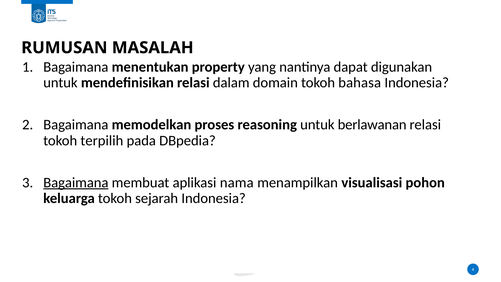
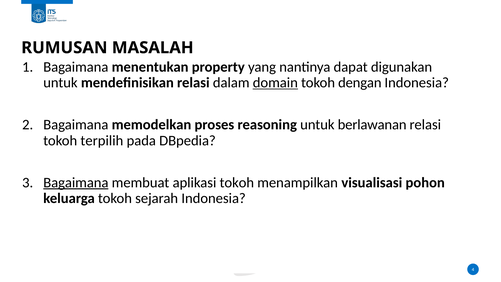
domain underline: none -> present (275, 83)
bahasa: bahasa -> dengan (360, 83)
aplikasi nama: nama -> tokoh (237, 182)
